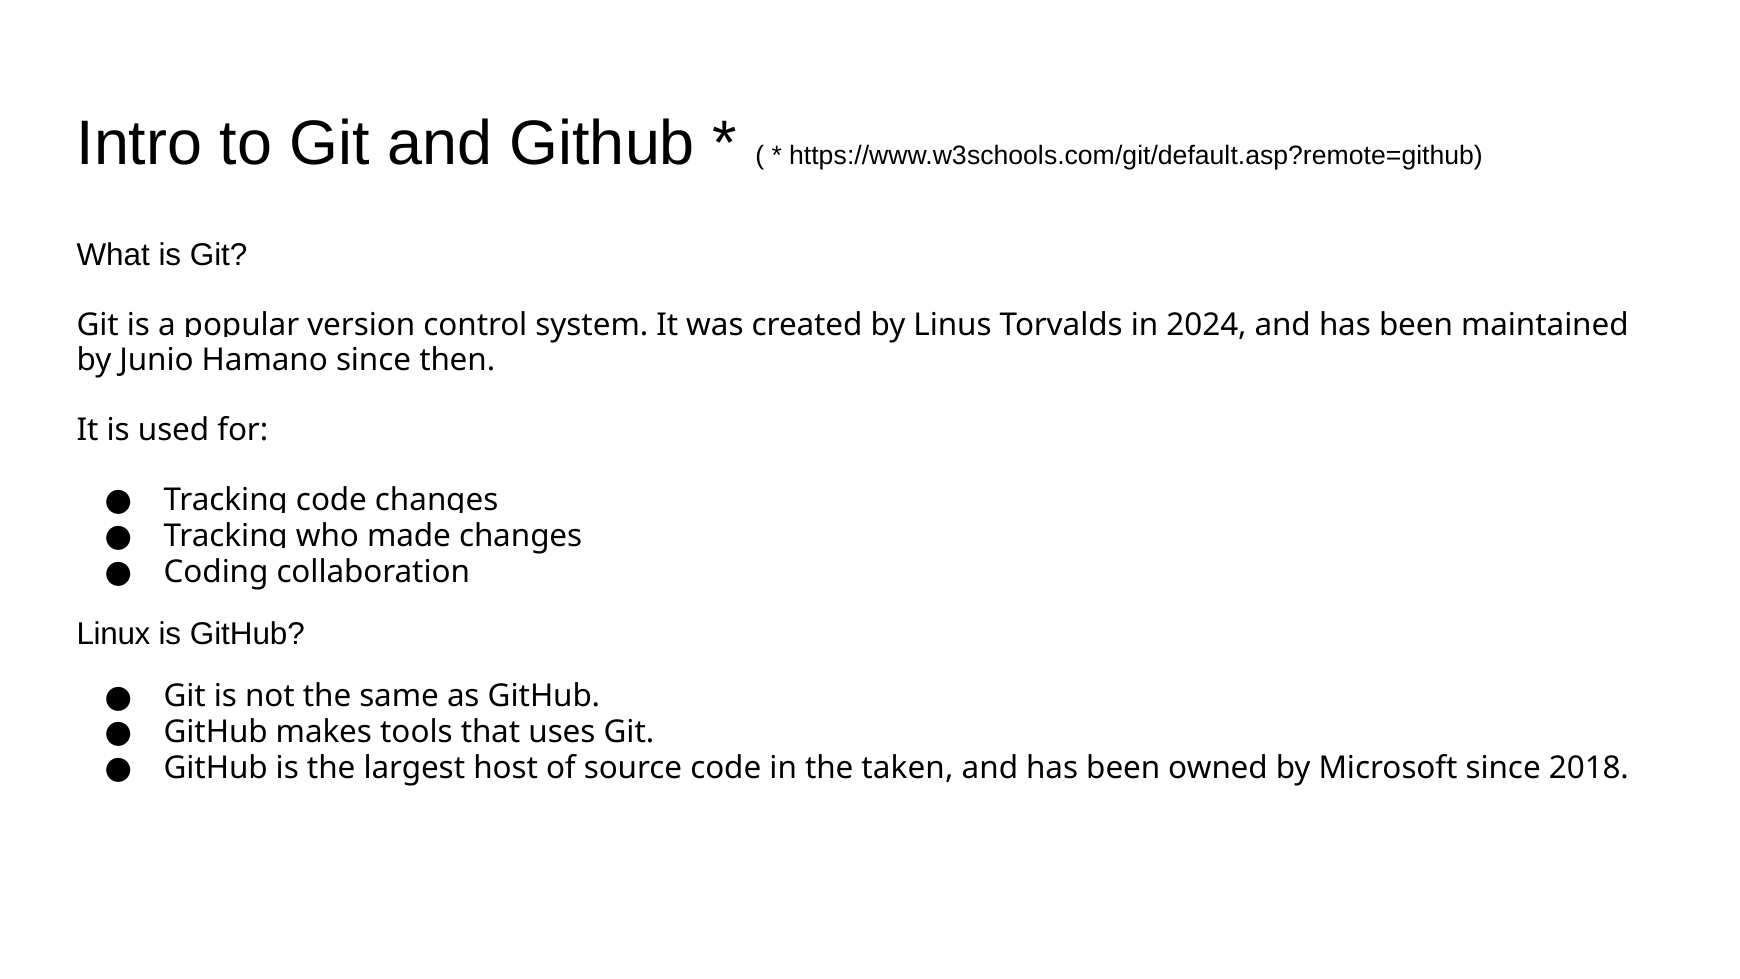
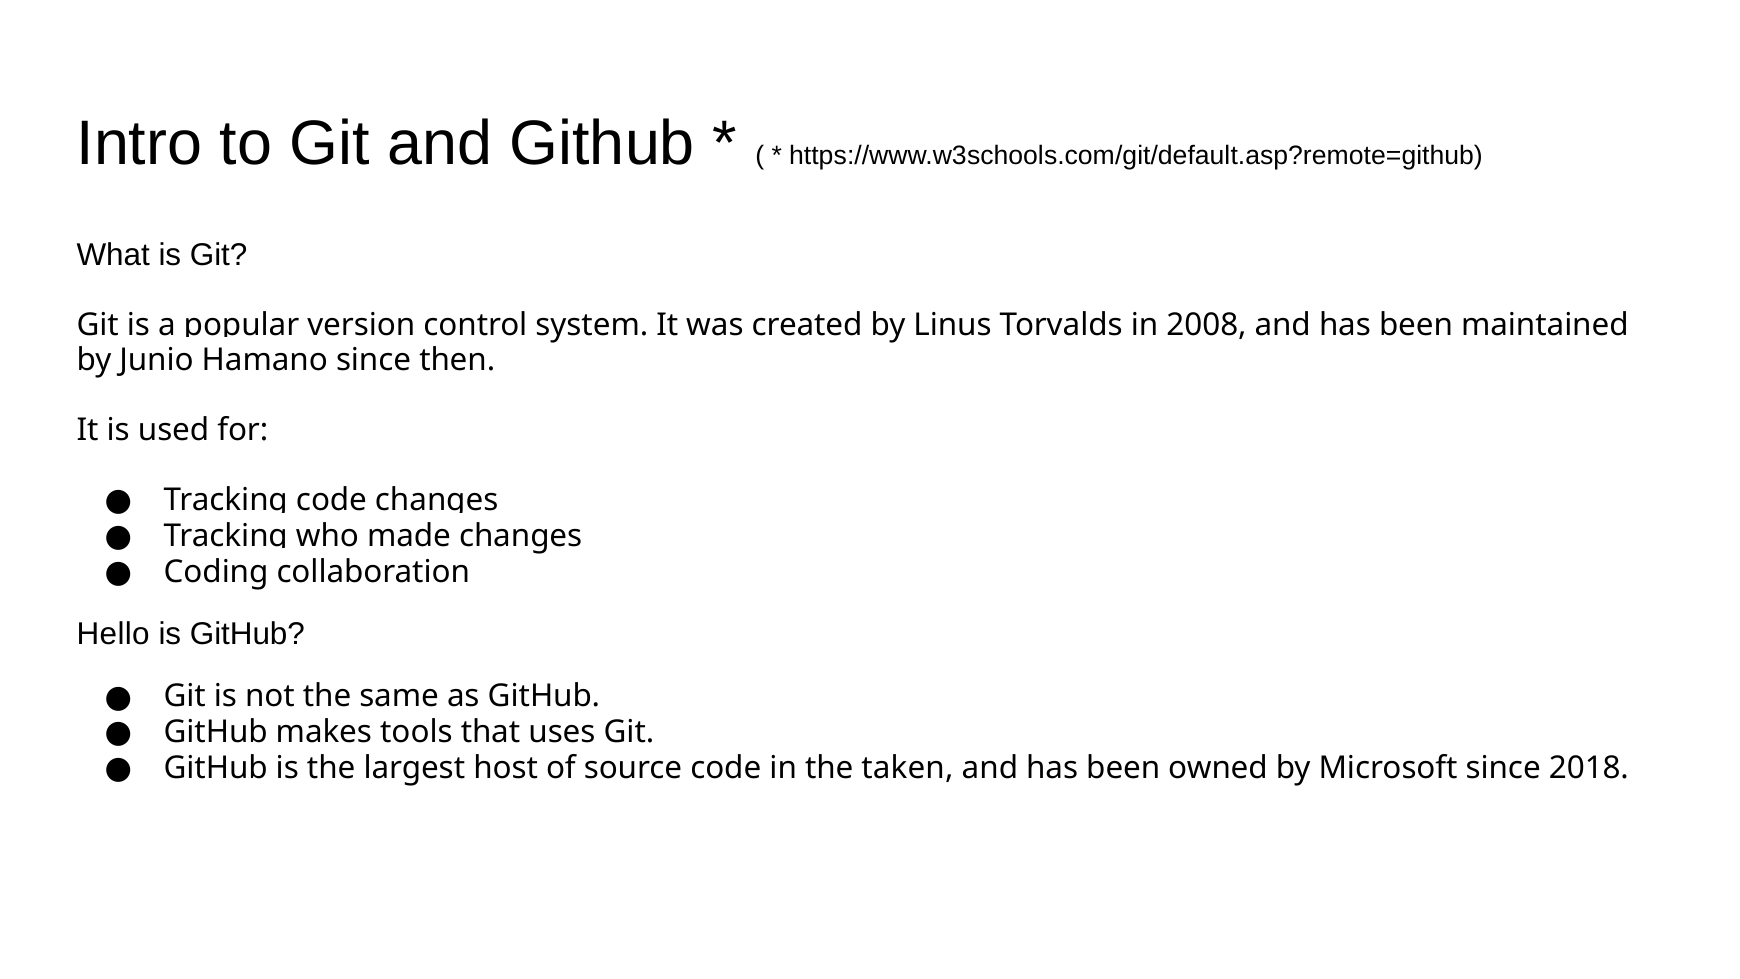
2024: 2024 -> 2008 (1207, 325)
Linux: Linux -> Hello (113, 634)
